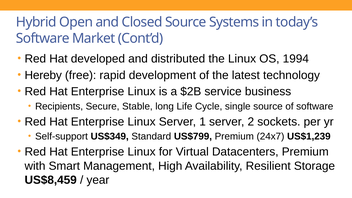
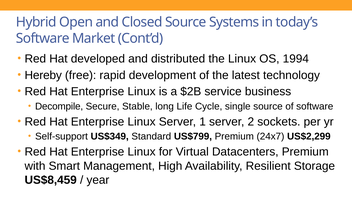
Recipients: Recipients -> Decompile (59, 106)
US$1,239: US$1,239 -> US$2,299 (309, 136)
